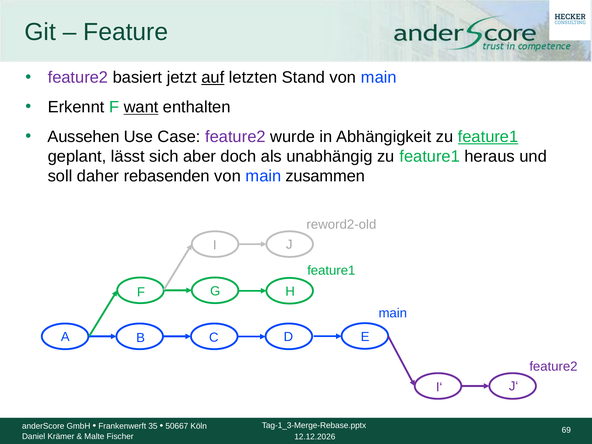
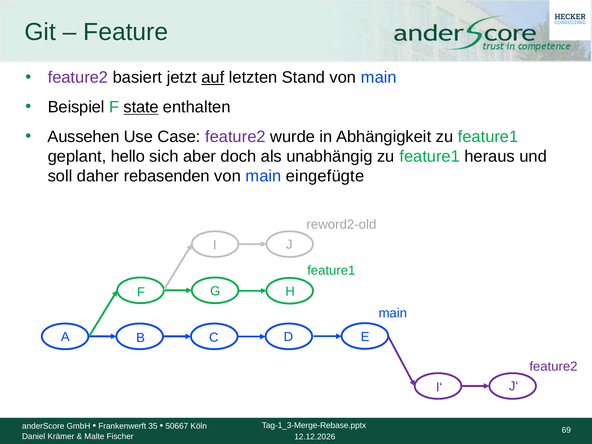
Erkennt: Erkennt -> Beispiel (76, 107)
want: want -> state (141, 107)
feature1 underline: present -> none (488, 137)
lässt: lässt -> hello (128, 156)
zusammen: zusammen -> eingefügte (325, 176)
